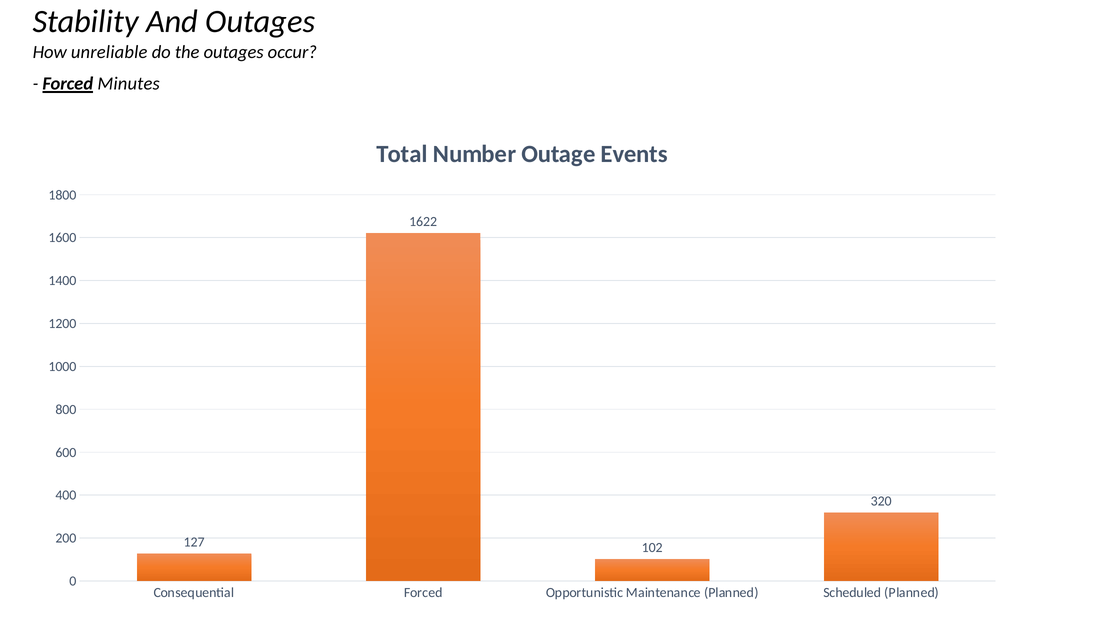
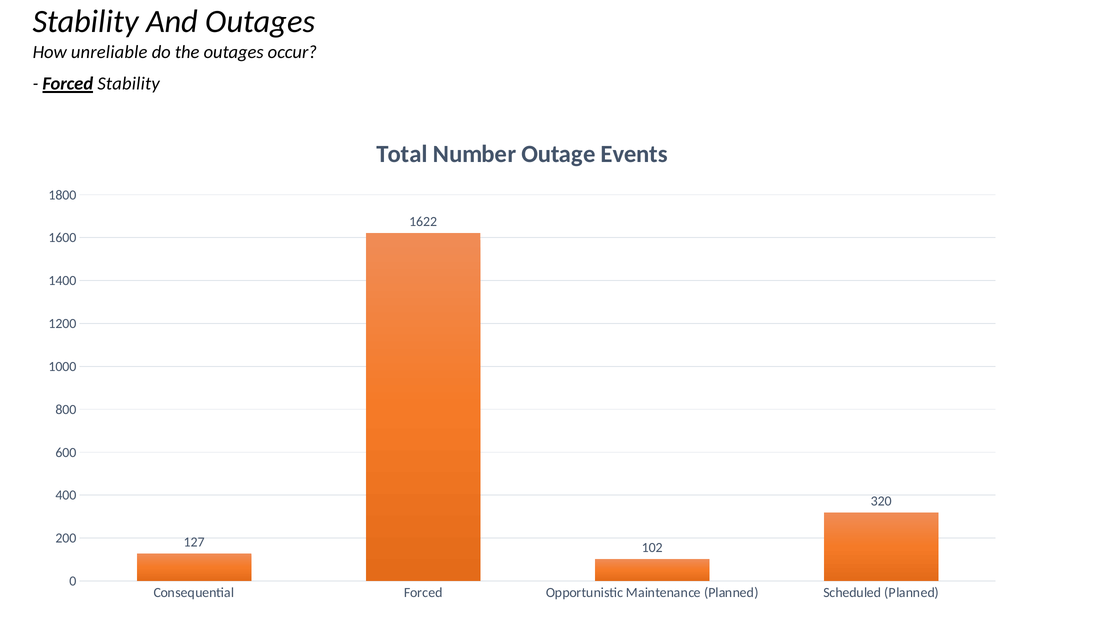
Forced Minutes: Minutes -> Stability (129, 84)
